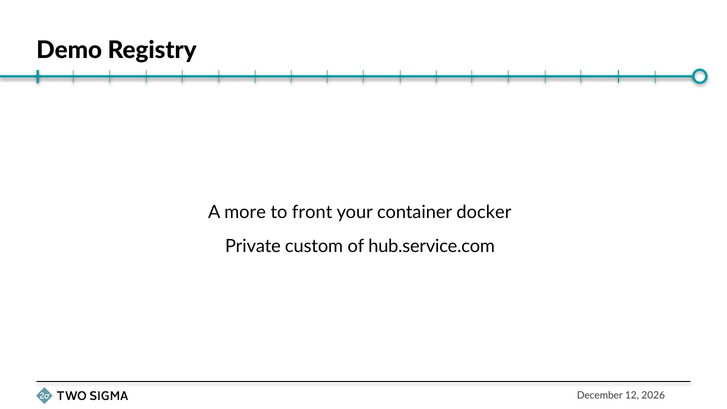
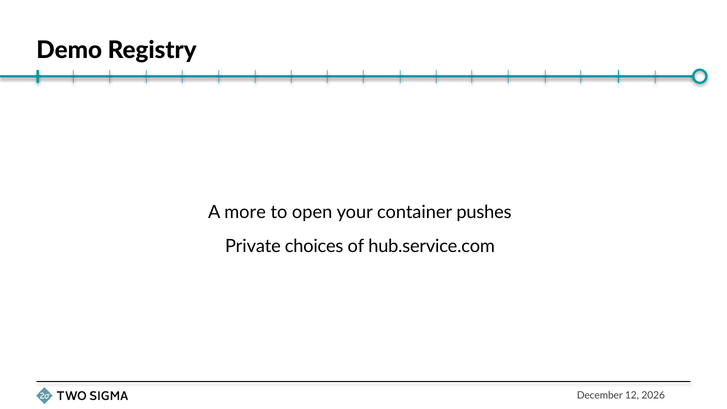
front: front -> open (312, 212)
docker: docker -> pushes (484, 212)
custom: custom -> choices (314, 246)
